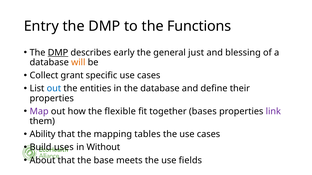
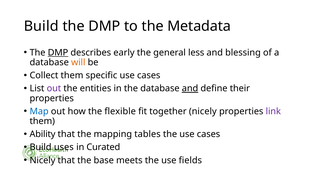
Entry: Entry -> Build (41, 26)
Functions: Functions -> Metadata (199, 26)
just: just -> less (196, 53)
Collect grant: grant -> them (72, 76)
out colour: blue -> purple (54, 89)
and underline: none -> present (190, 89)
Map colour: purple -> blue (39, 112)
together bases: bases -> nicely (203, 112)
Without: Without -> Curated (103, 148)
About: About -> Nicely (42, 161)
